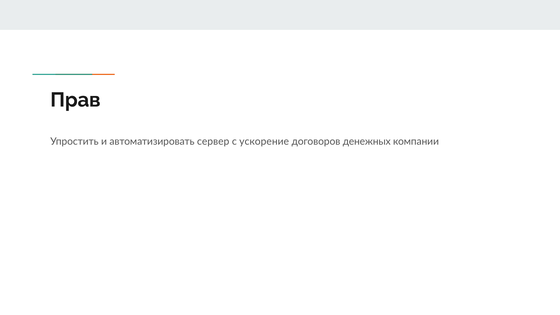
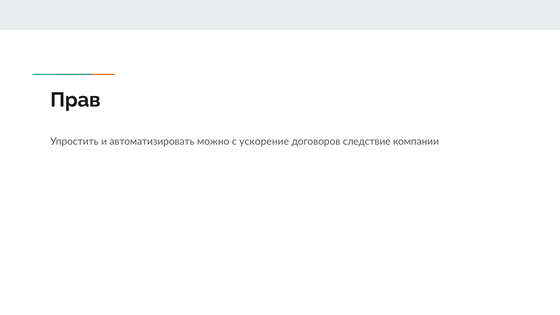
сервер: сервер -> можно (213, 142)
денежных: денежных -> следствие (367, 142)
